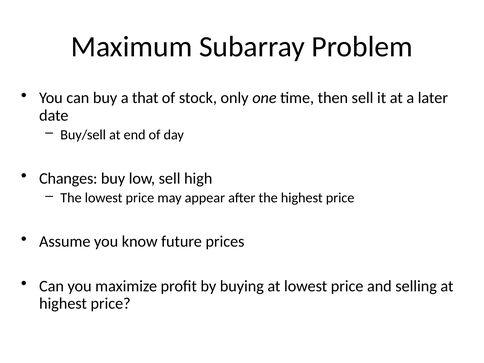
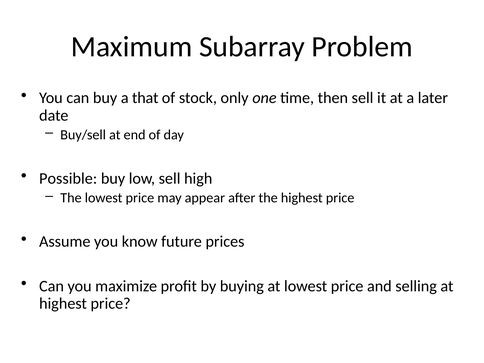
Changes: Changes -> Possible (68, 178)
